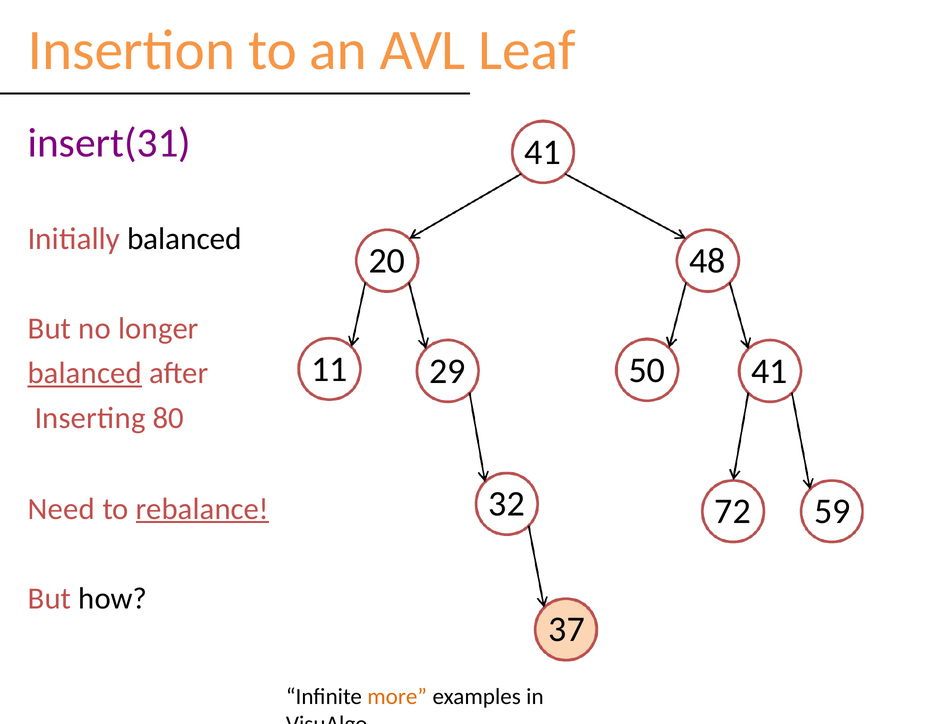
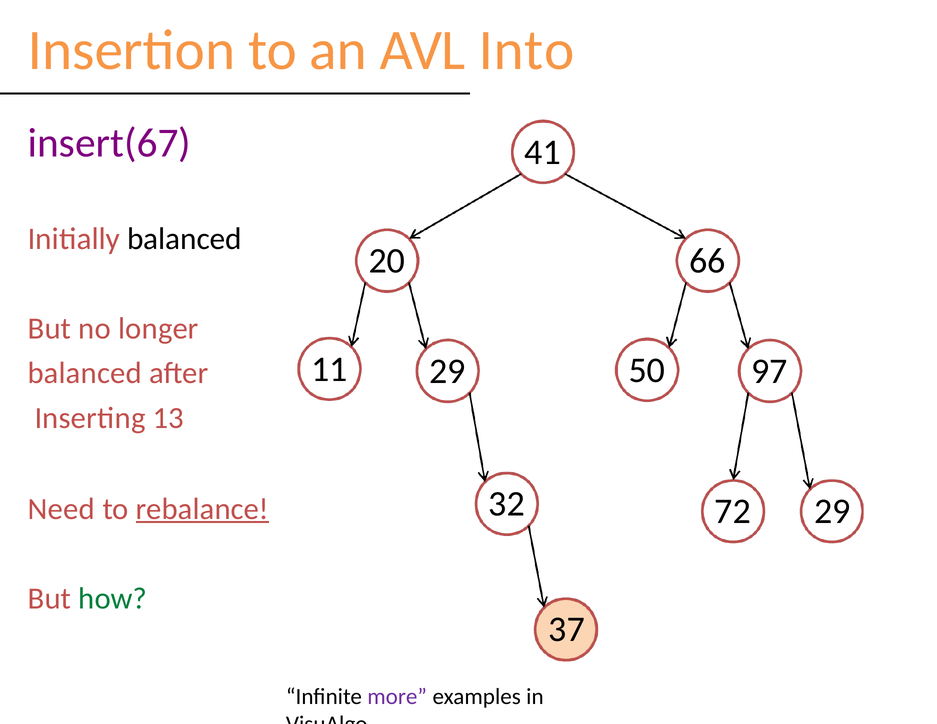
Leaf: Leaf -> Into (527, 50)
insert(31: insert(31 -> insert(67 (109, 143)
48: 48 -> 66 (707, 261)
11 41: 41 -> 97 (769, 371)
balanced underline: present -> none (85, 373)
80: 80 -> 13 (168, 418)
72 59: 59 -> 29 (832, 511)
how colour: black -> green (113, 599)
more colour: orange -> purple (397, 697)
